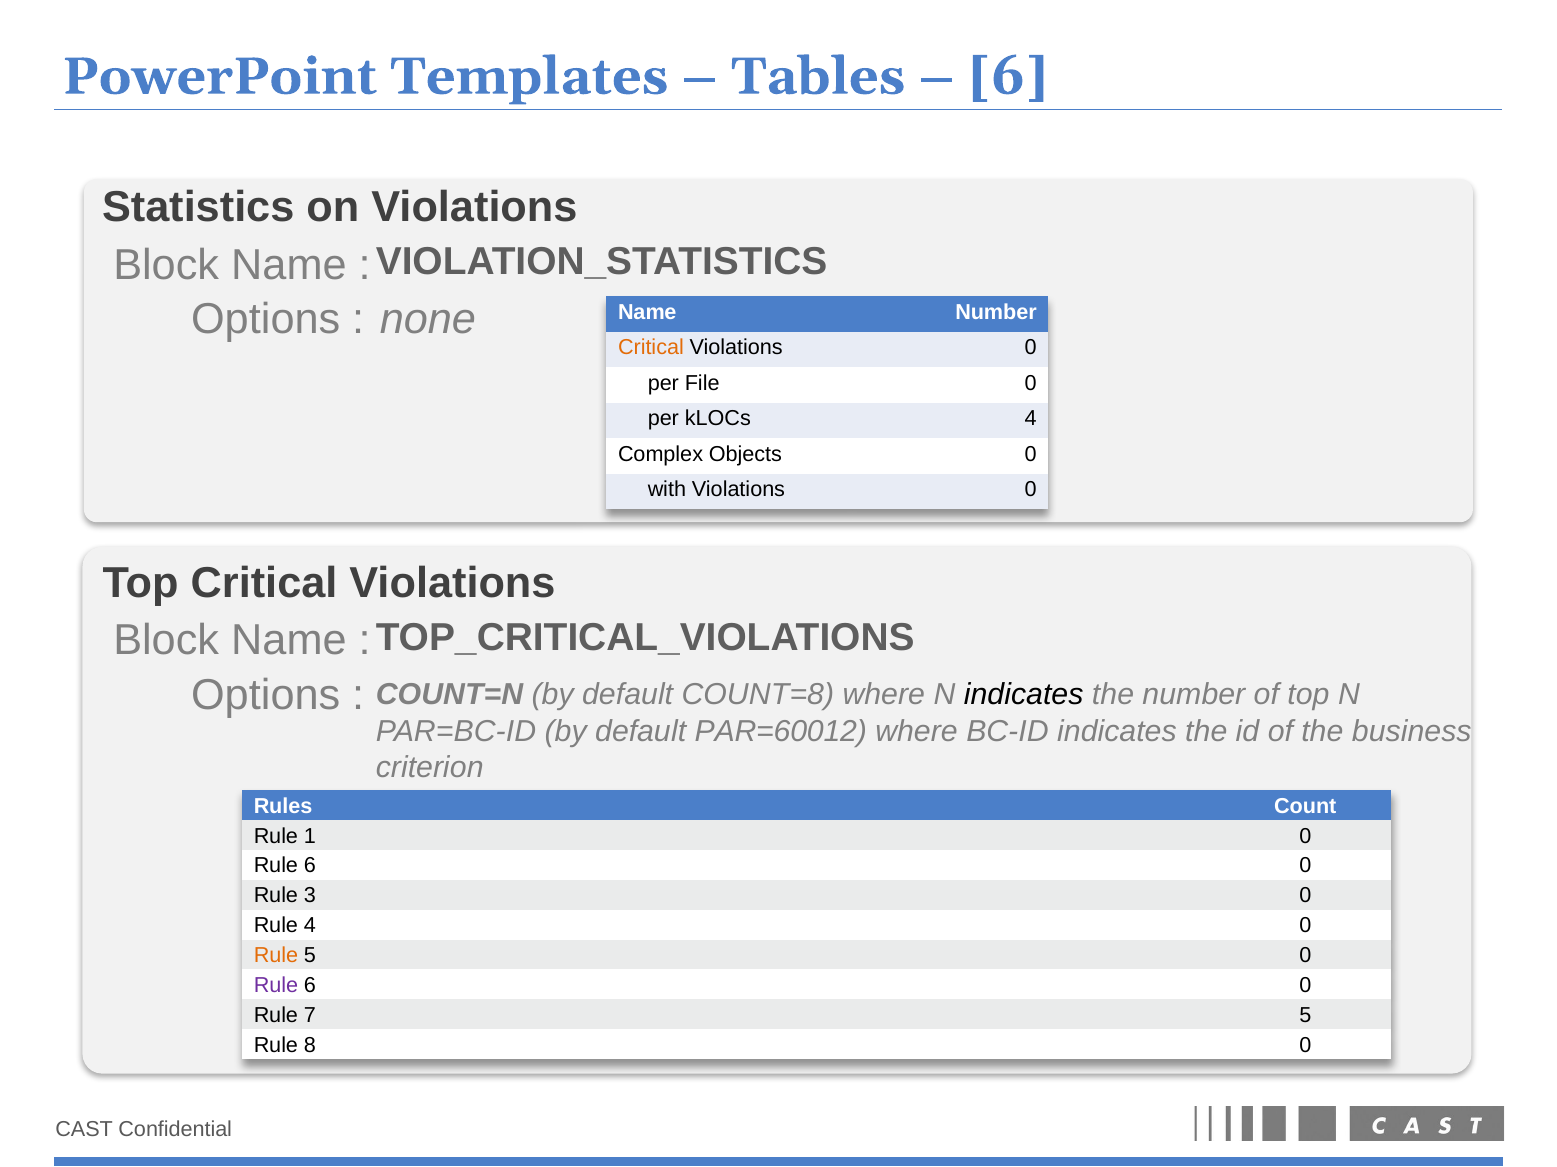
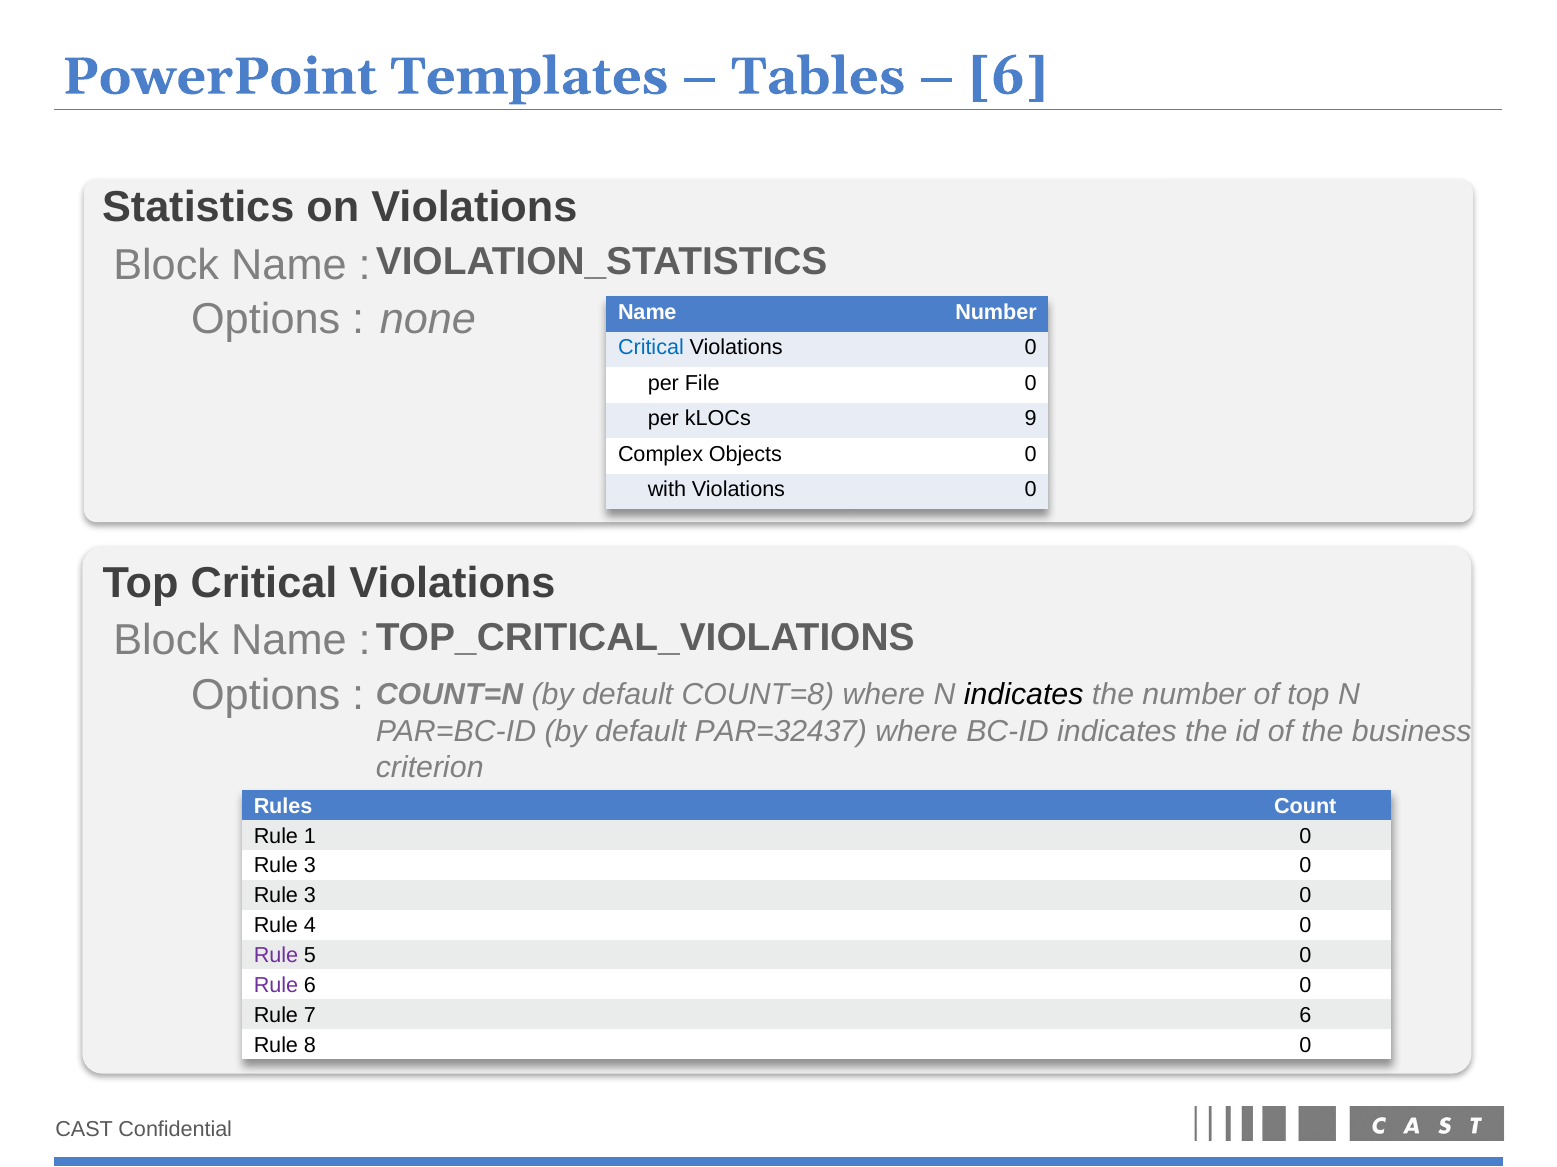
Critical colour: orange -> blue (651, 348)
kLOCs 4: 4 -> 9 (1031, 419)
PAR=60012: PAR=60012 -> PAR=32437 (781, 732)
6: 6 -> 3 (310, 866)
Rule colour: orange -> purple (276, 956)
7 5: 5 -> 6 (1305, 1016)
